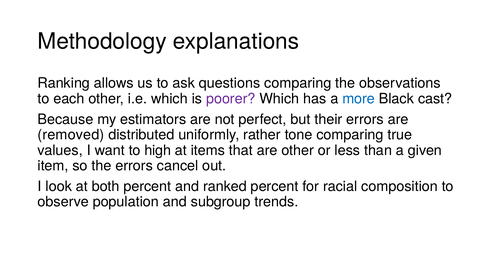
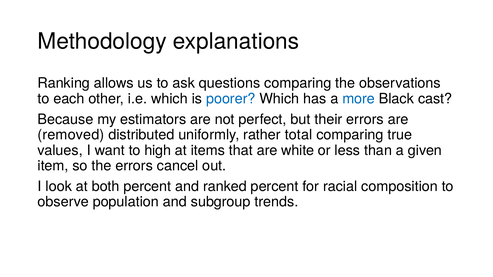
poorer colour: purple -> blue (231, 99)
tone: tone -> total (299, 135)
are other: other -> white (298, 150)
